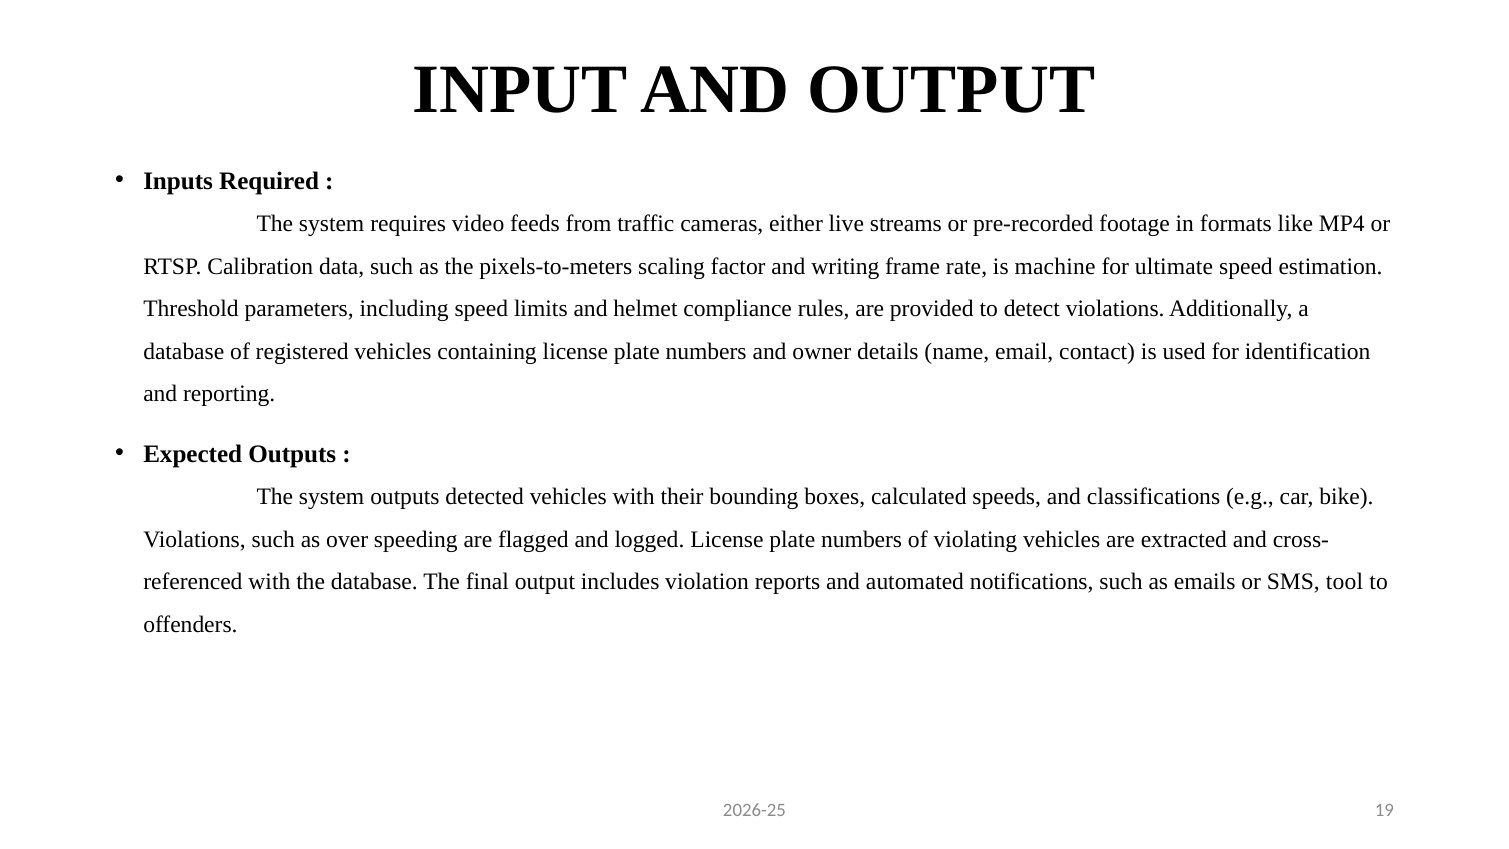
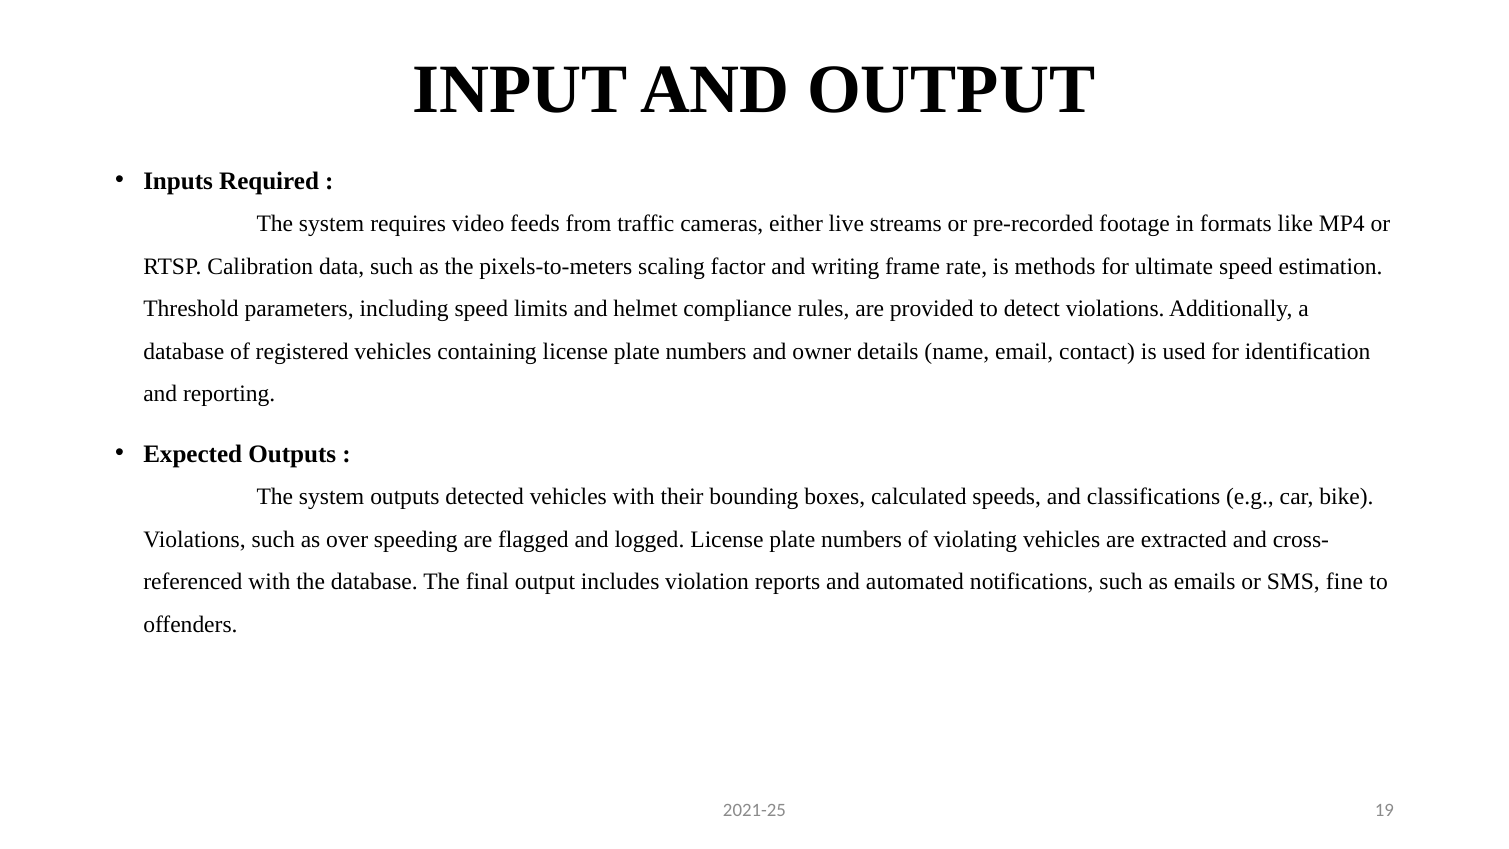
machine: machine -> methods (1055, 267)
tool: tool -> fine (1345, 582)
2026-25: 2026-25 -> 2021-25 (754, 810)
